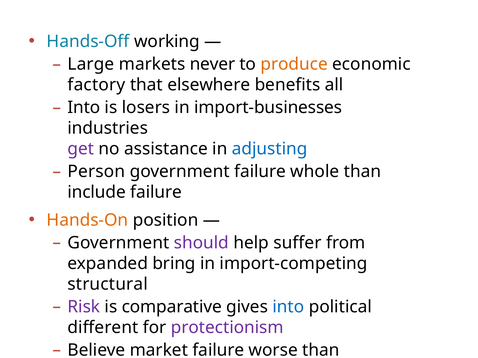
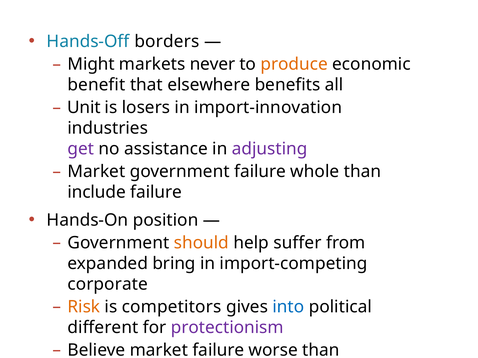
working: working -> borders (167, 42)
Large: Large -> Might (91, 64)
factory: factory -> benefit (96, 85)
Into: Into -> Unit (84, 108)
import-businesses: import-businesses -> import-innovation (268, 108)
adjusting colour: blue -> purple (270, 149)
Person: Person -> Market (96, 172)
Hands-On colour: orange -> black (87, 220)
should colour: purple -> orange (201, 243)
structural: structural -> corporate (108, 284)
Risk colour: purple -> orange (84, 307)
comparative: comparative -> competitors (172, 307)
